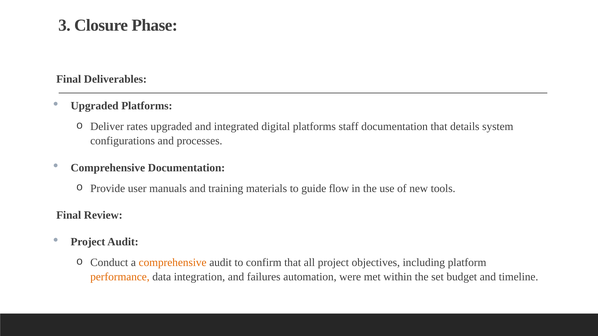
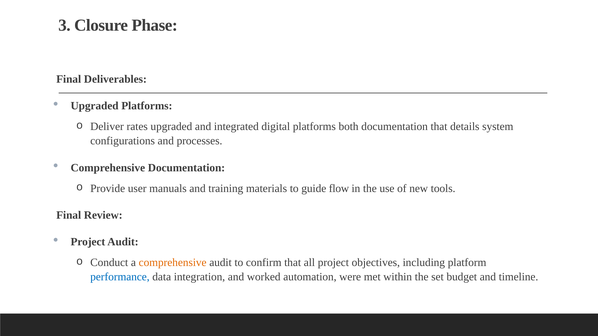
staff: staff -> both (349, 127)
performance colour: orange -> blue (120, 277)
failures: failures -> worked (264, 277)
